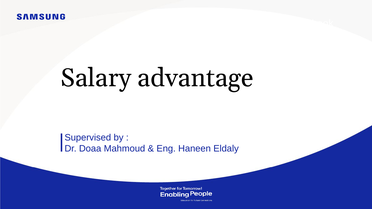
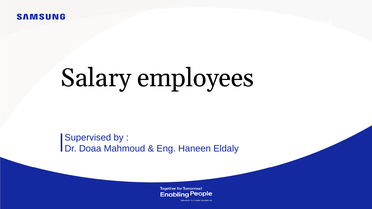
advantage: advantage -> employees (196, 78)
